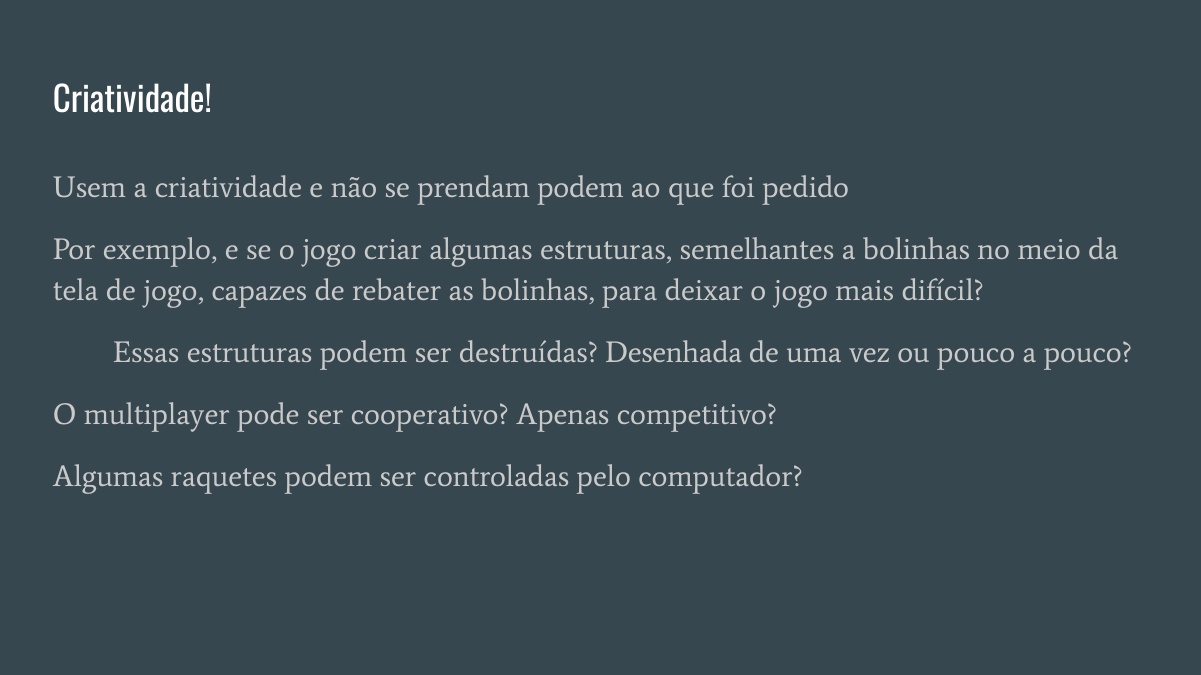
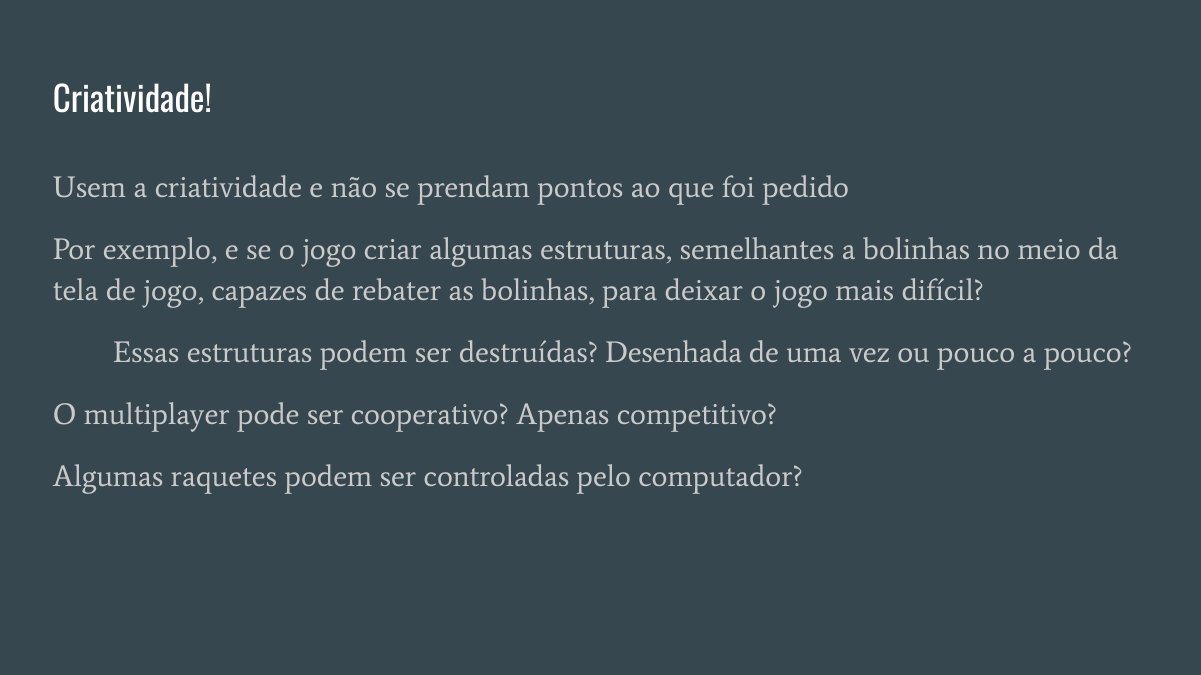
prendam podem: podem -> pontos (580, 187)
